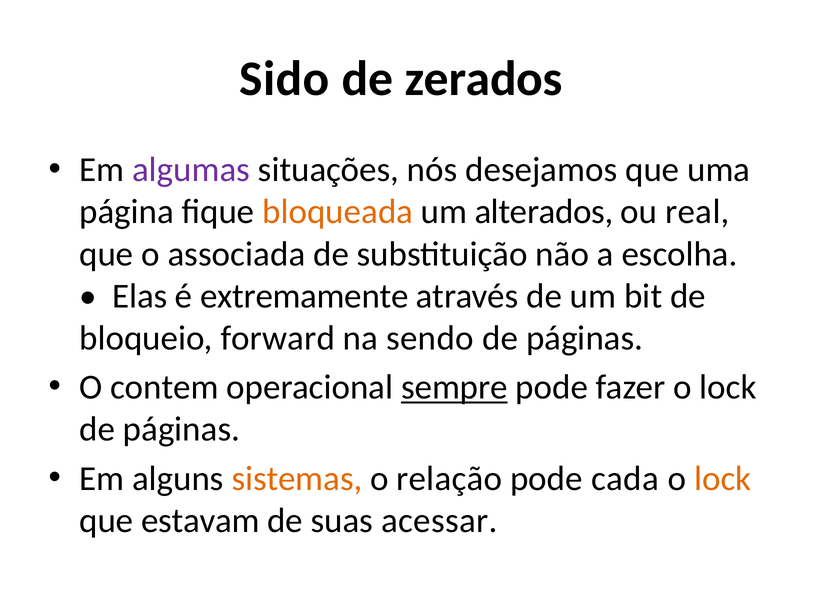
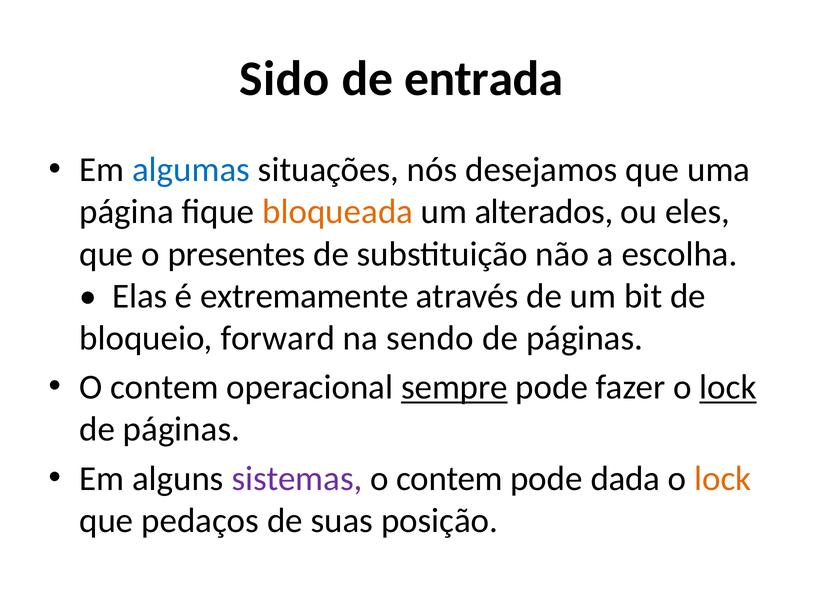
zerados: zerados -> entrada (484, 79)
algumas colour: purple -> blue (191, 170)
real: real -> eles (698, 212)
associada: associada -> presentes (237, 254)
lock underline: none -> present (728, 387)
sistemas colour: orange -> purple (297, 478)
relação: relação -> contem (449, 478)
cada: cada -> dada (625, 478)
estavam: estavam -> pedaços (200, 520)
acessar: acessar -> posição (440, 520)
